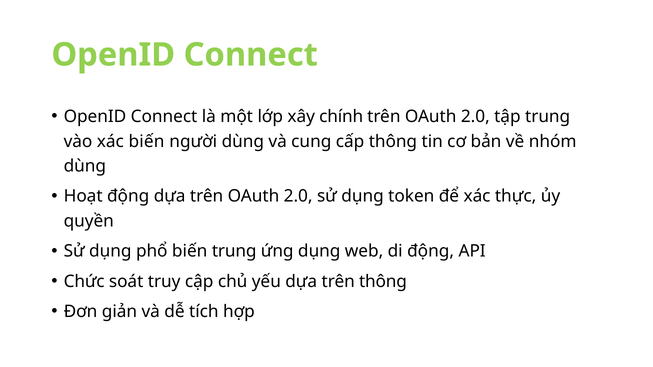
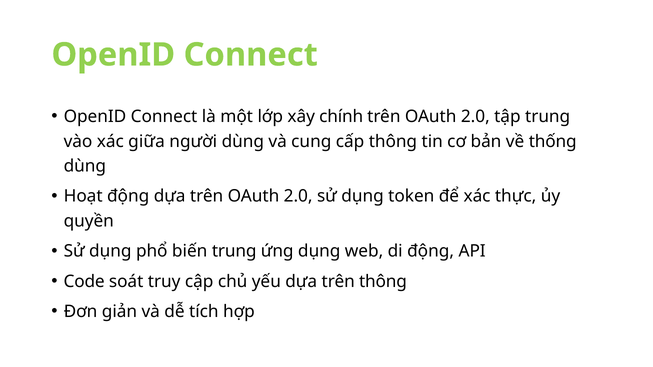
xác biến: biến -> giữa (147, 141)
nhóm: nhóm -> thống (553, 141)
Chức: Chức -> Code (84, 282)
